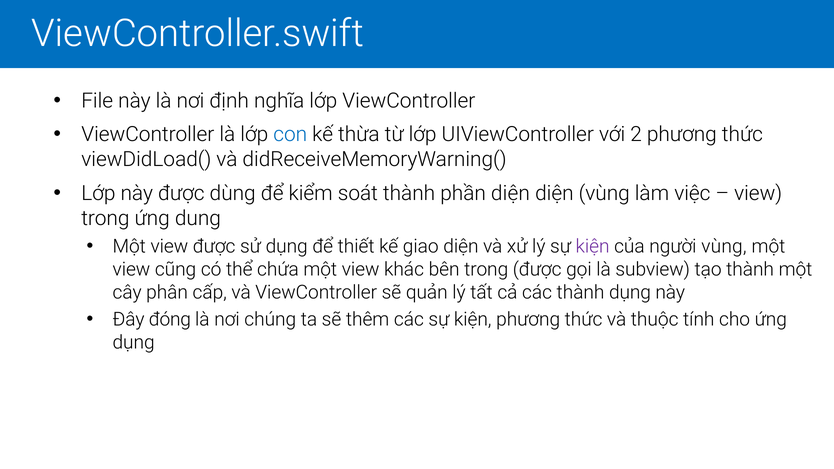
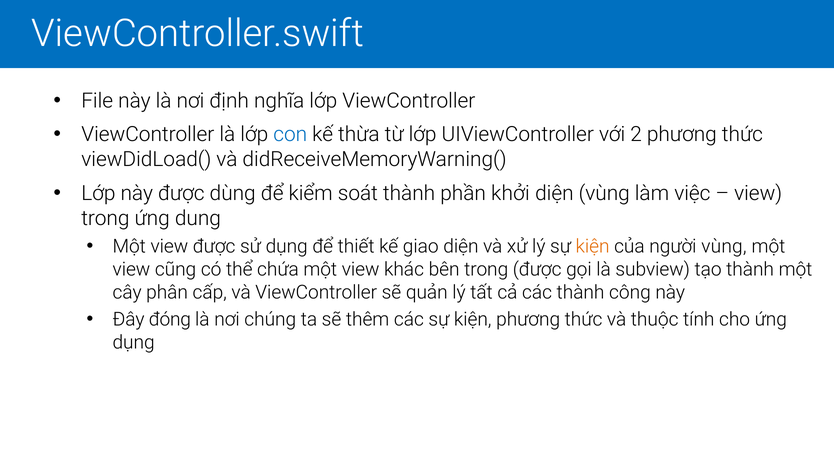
phần diện: diện -> khởi (510, 193)
kiện colour: purple -> orange (593, 247)
thành dụng: dụng -> công (630, 292)
